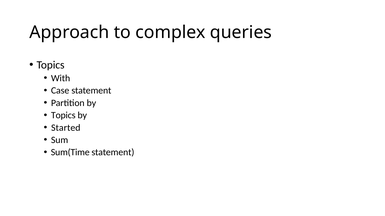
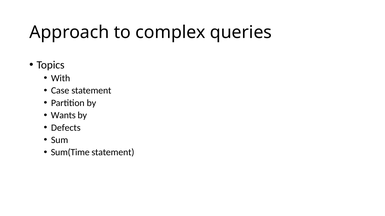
Topics: Topics -> Wants (63, 116)
Started: Started -> Defects (66, 128)
